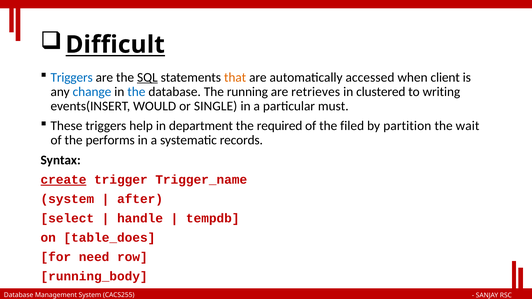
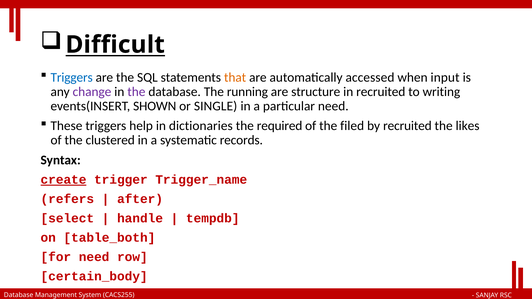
SQL underline: present -> none (147, 77)
client: client -> input (445, 77)
change colour: blue -> purple (92, 92)
the colour: blue -> purple (136, 92)
retrieves: retrieves -> structure (316, 92)
in clustered: clustered -> recruited (381, 92)
WOULD: WOULD -> SHOWN (155, 106)
particular must: must -> need (333, 106)
department: department -> dictionaries (201, 126)
by partition: partition -> recruited (407, 126)
wait: wait -> likes (468, 126)
performs: performs -> clustered (110, 140)
system: system -> refers (67, 199)
table_does: table_does -> table_both (109, 238)
running_body: running_body -> certain_body (94, 276)
